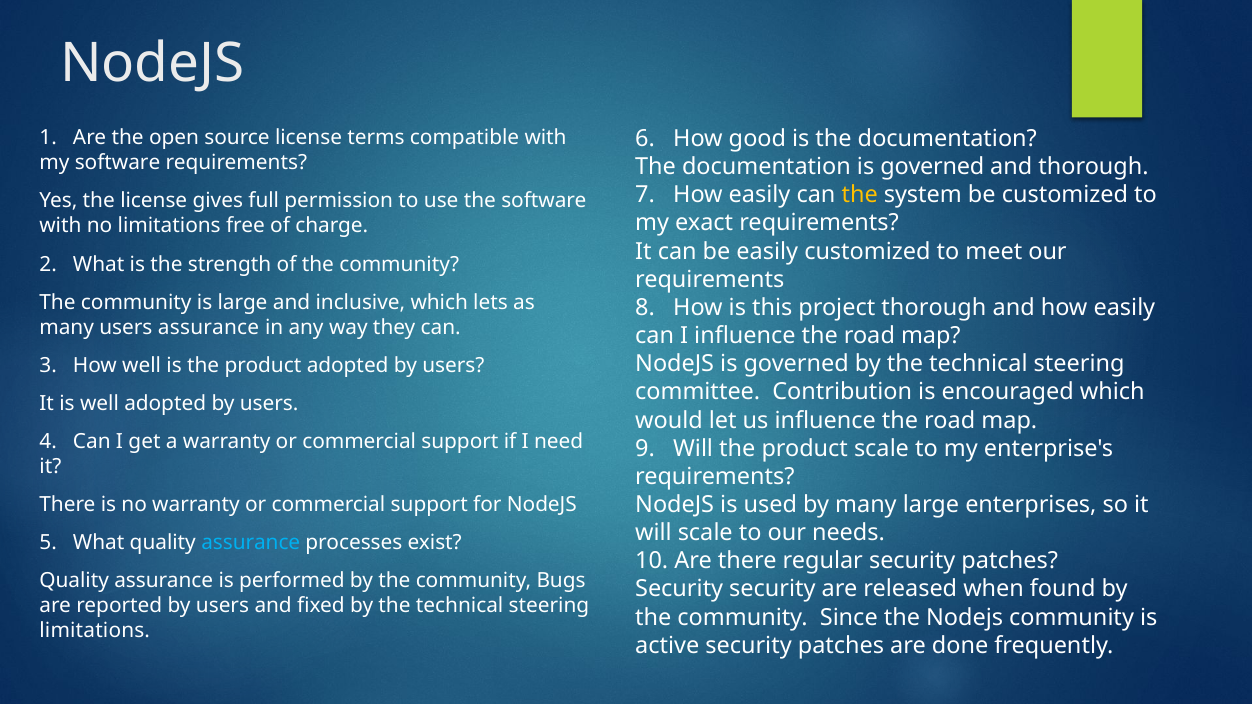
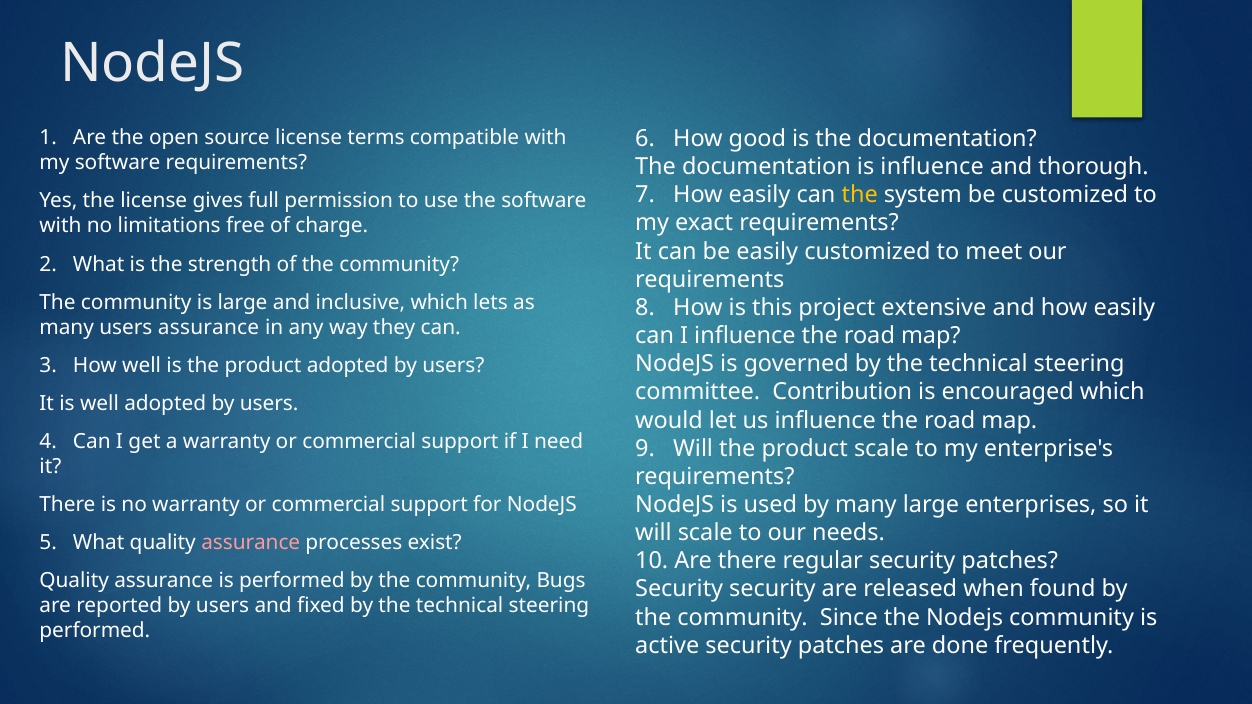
documentation is governed: governed -> influence (932, 167)
project thorough: thorough -> extensive (934, 308)
assurance colour: light blue -> pink (251, 543)
limitations: limitations -> performed (95, 631)
